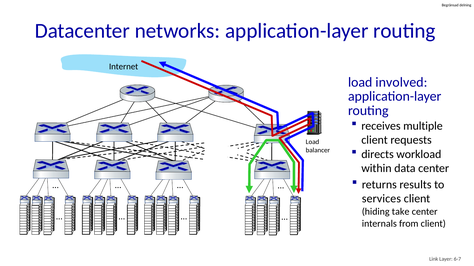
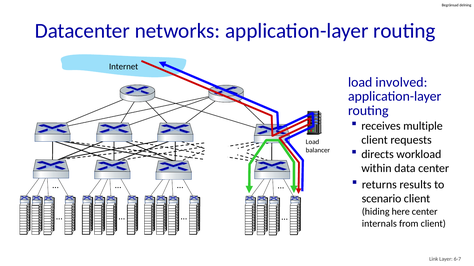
services: services -> scenario (382, 199)
take: take -> here (401, 212)
